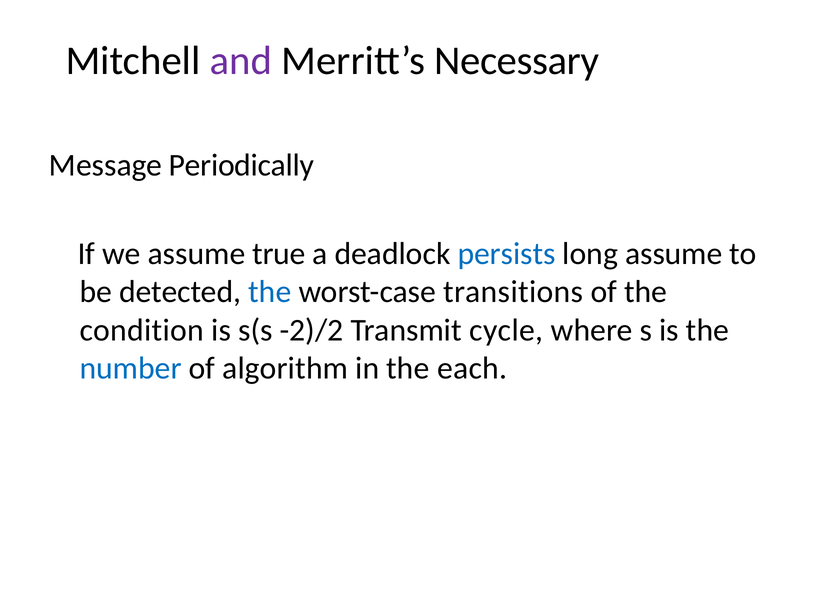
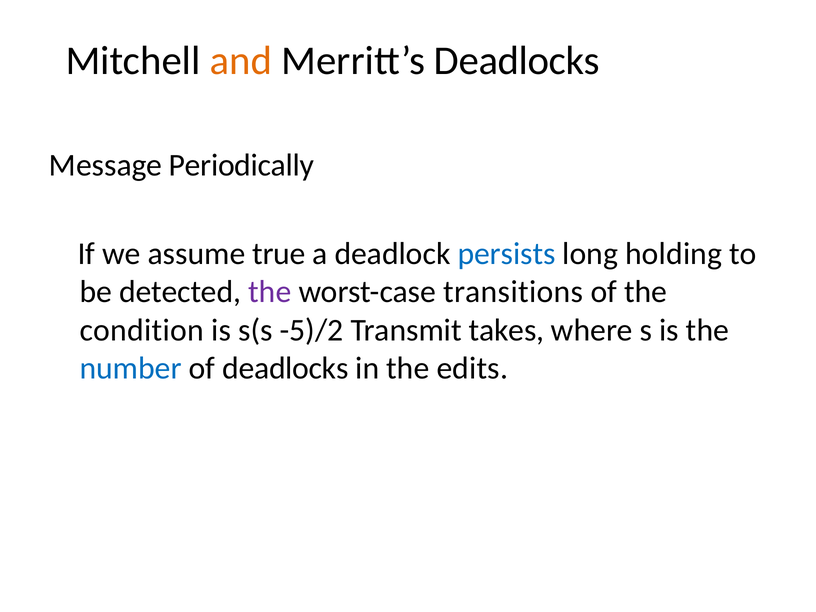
and colour: purple -> orange (241, 61)
Merritt’s Necessary: Necessary -> Deadlocks (517, 61)
long assume: assume -> holding (674, 254)
the colour: blue -> purple (270, 292)
-2)/2: -2)/2 -> -5)/2 (312, 330)
cycle: cycle -> takes (507, 330)
of algorithm: algorithm -> deadlocks (285, 368)
each: each -> edits (472, 368)
